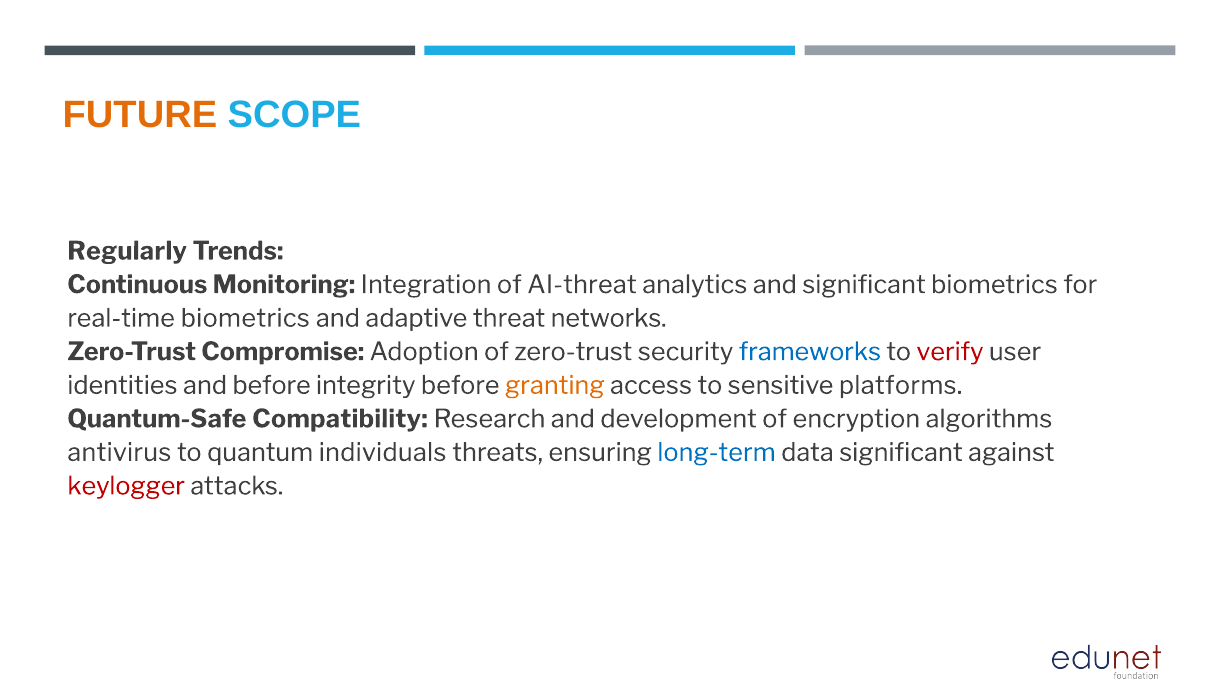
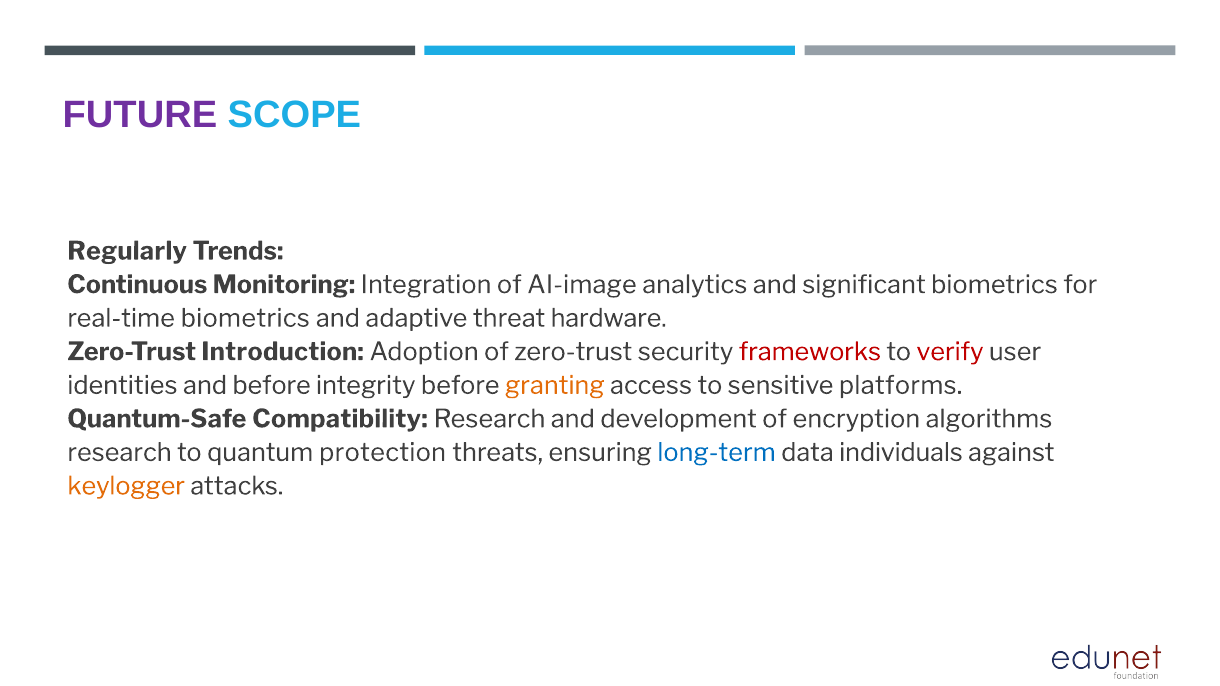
FUTURE colour: orange -> purple (140, 115)
AI-threat: AI-threat -> AI-image (582, 285)
networks: networks -> hardware (609, 318)
Compromise: Compromise -> Introduction (283, 352)
frameworks colour: blue -> red (810, 352)
antivirus: antivirus -> research (119, 453)
individuals: individuals -> protection (383, 453)
data significant: significant -> individuals (901, 453)
keylogger colour: red -> orange (126, 486)
